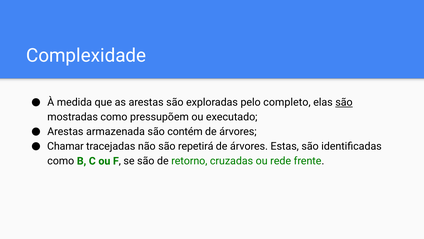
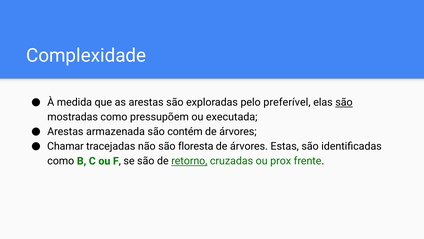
completo: completo -> preferível (287, 102)
executado: executado -> executada (232, 117)
repetirá: repetirá -> floresta (196, 146)
retorno underline: none -> present (189, 161)
rede: rede -> prox (281, 161)
